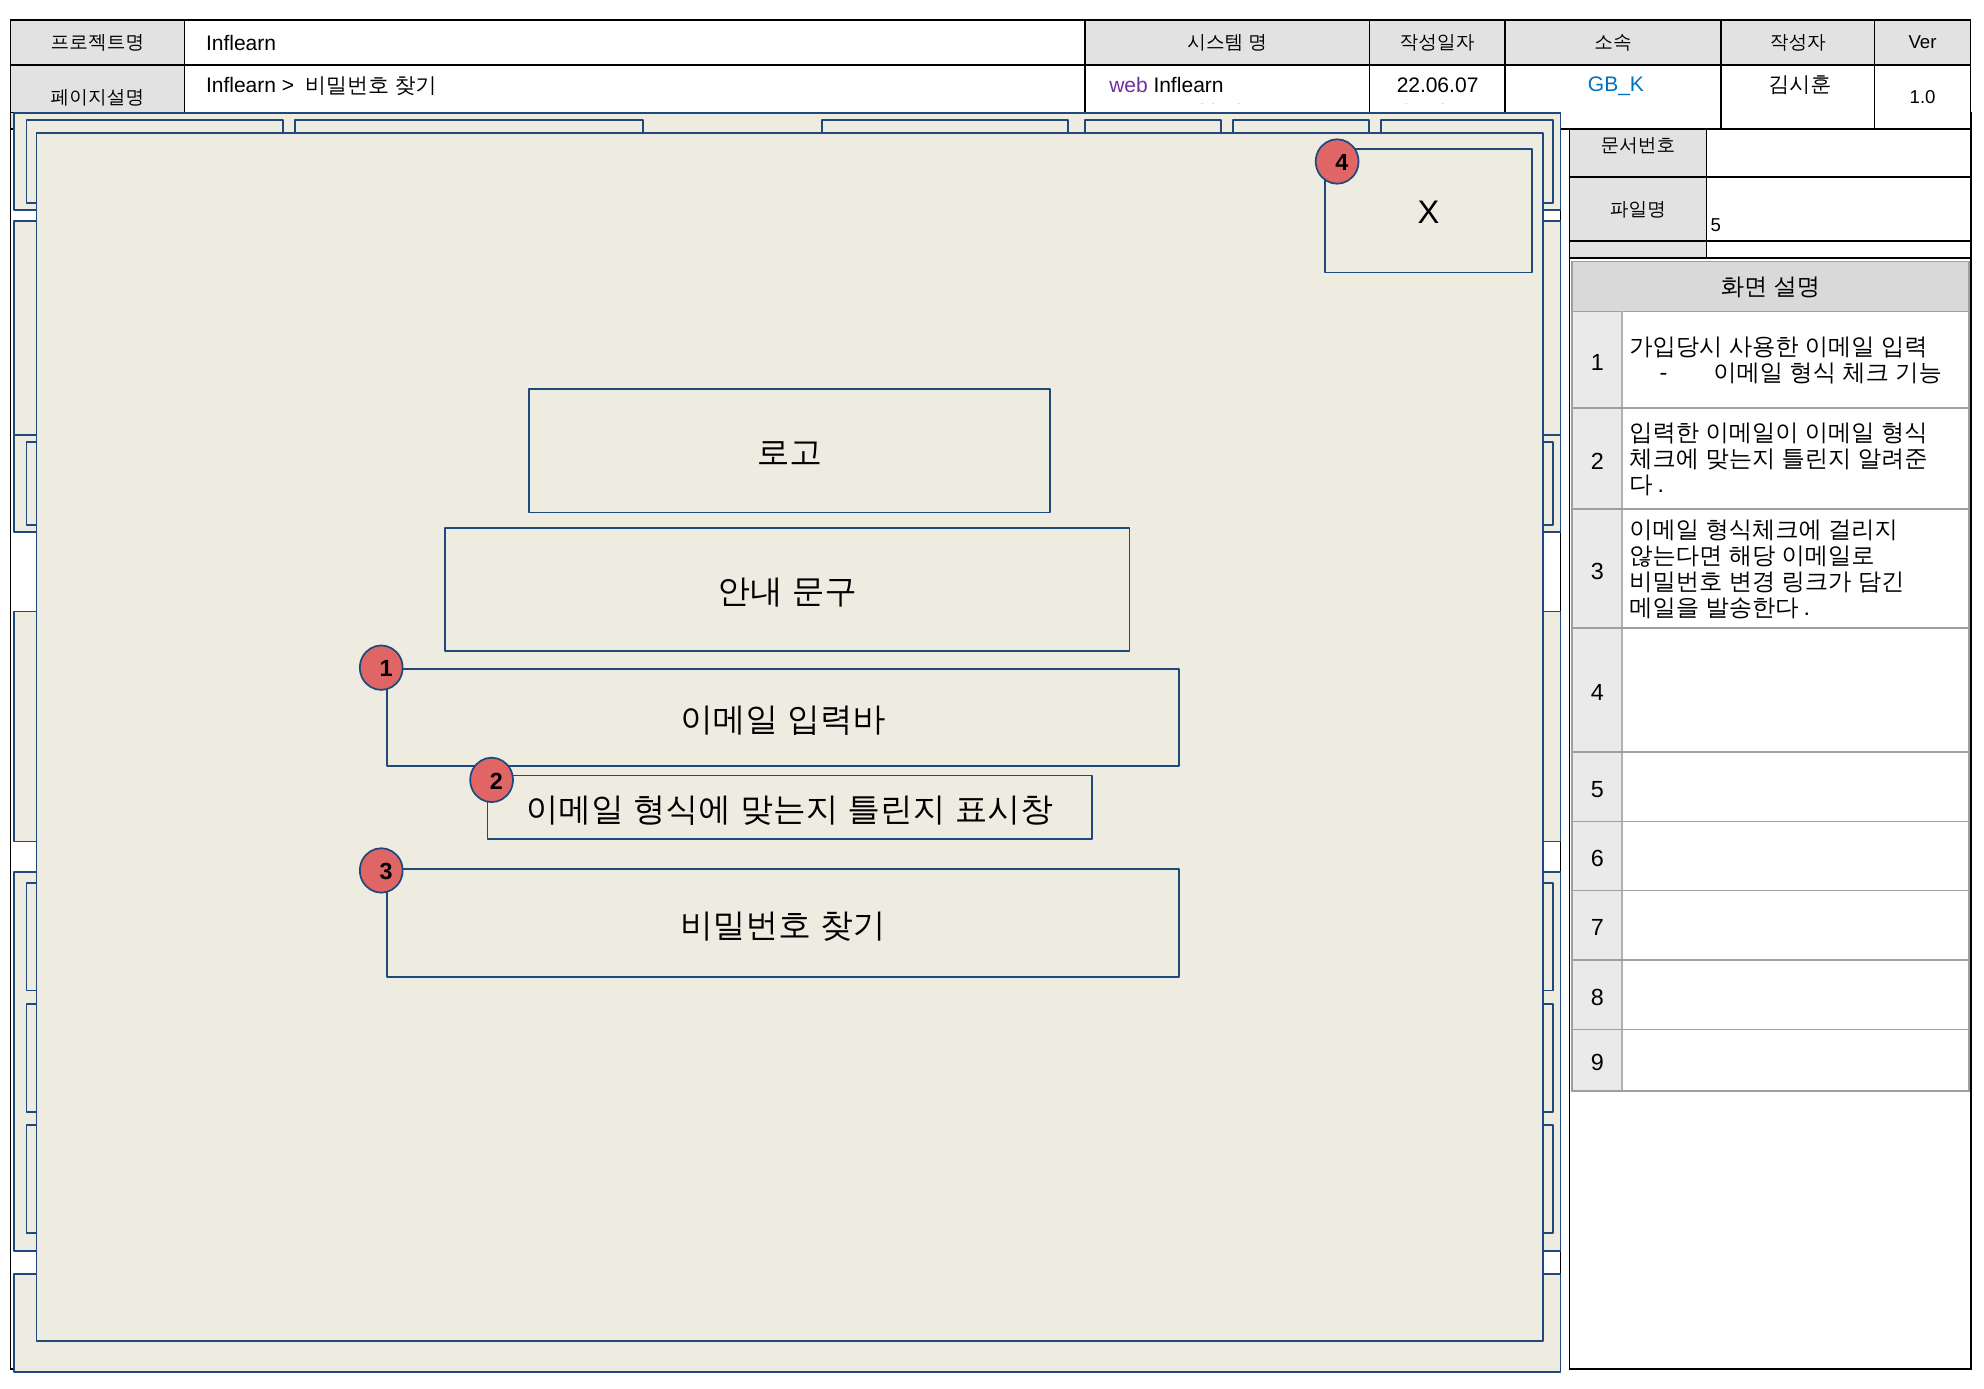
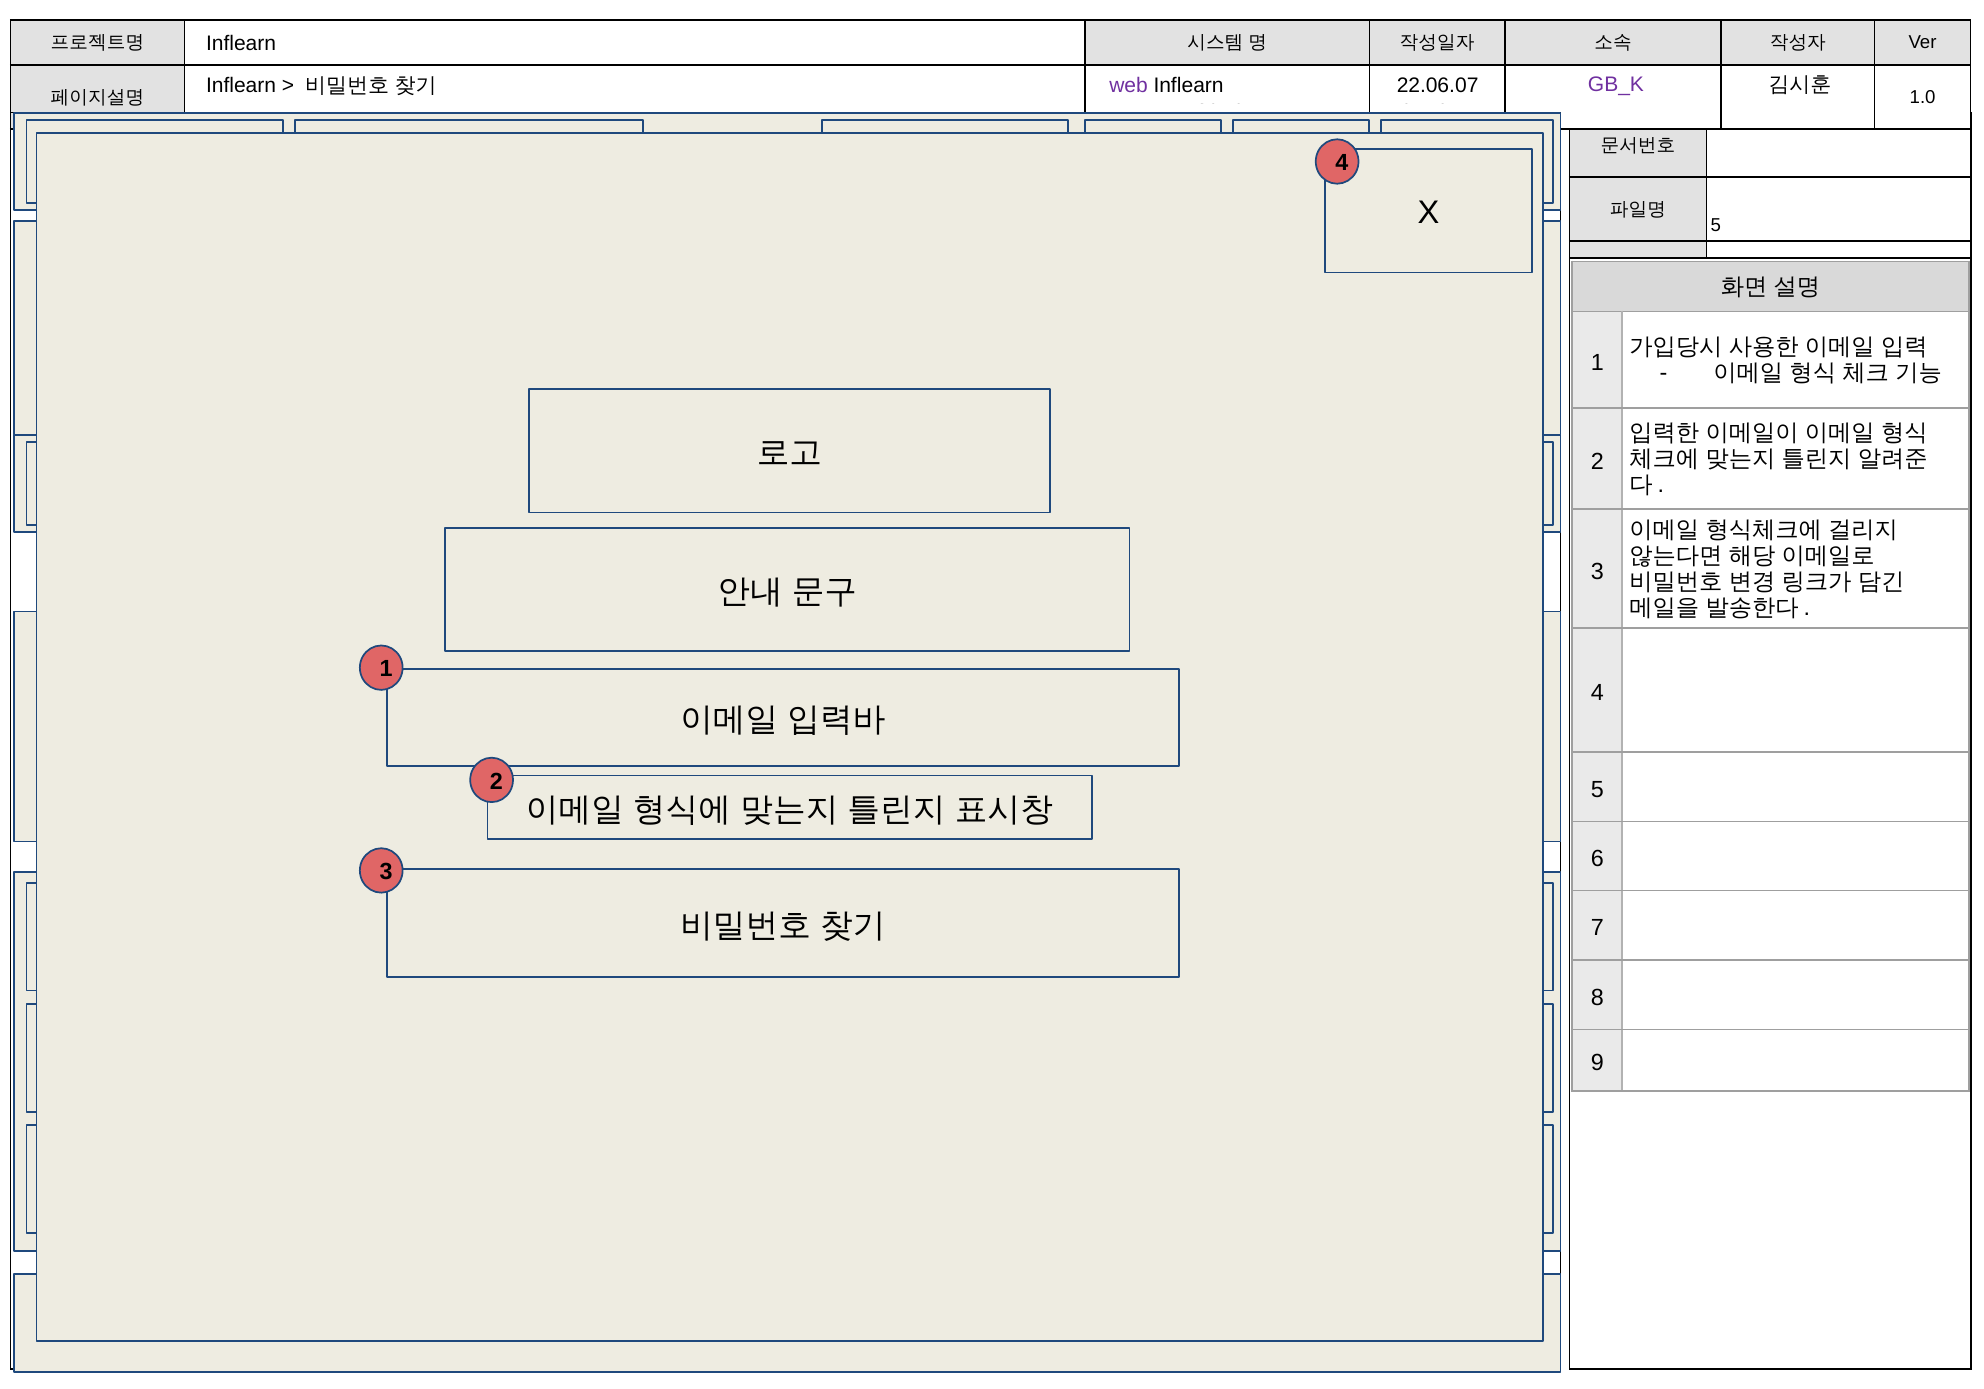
GB_K colour: blue -> purple (1616, 84)
